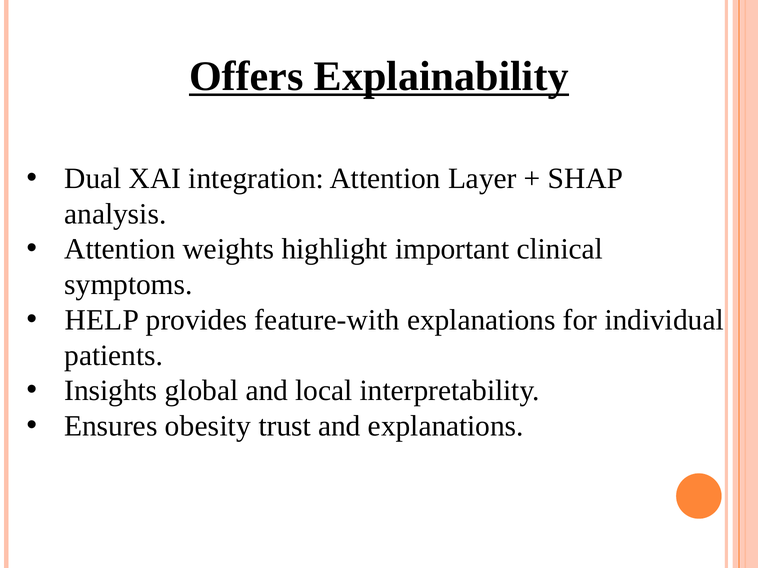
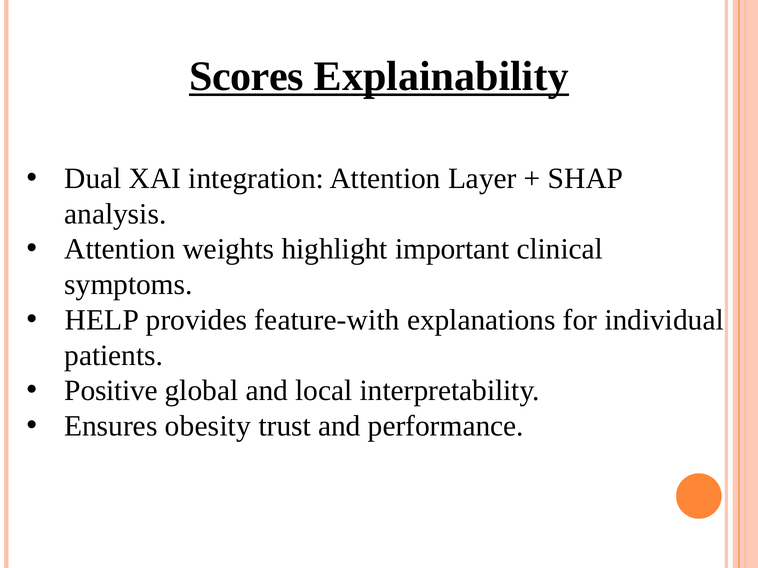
Offers: Offers -> Scores (246, 76)
Insights: Insights -> Positive (111, 391)
and explanations: explanations -> performance (446, 426)
